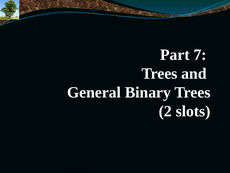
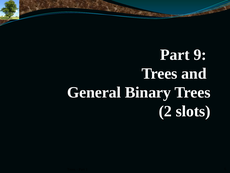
7: 7 -> 9 (200, 55)
